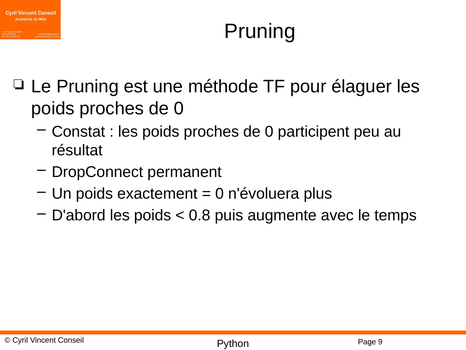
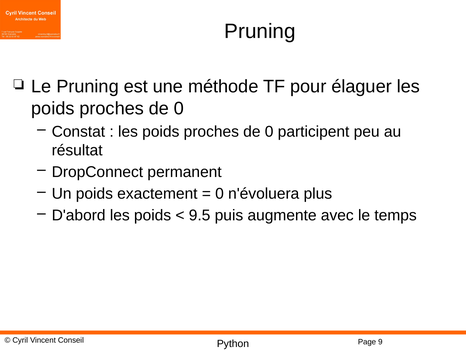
0.8: 0.8 -> 9.5 (200, 215)
